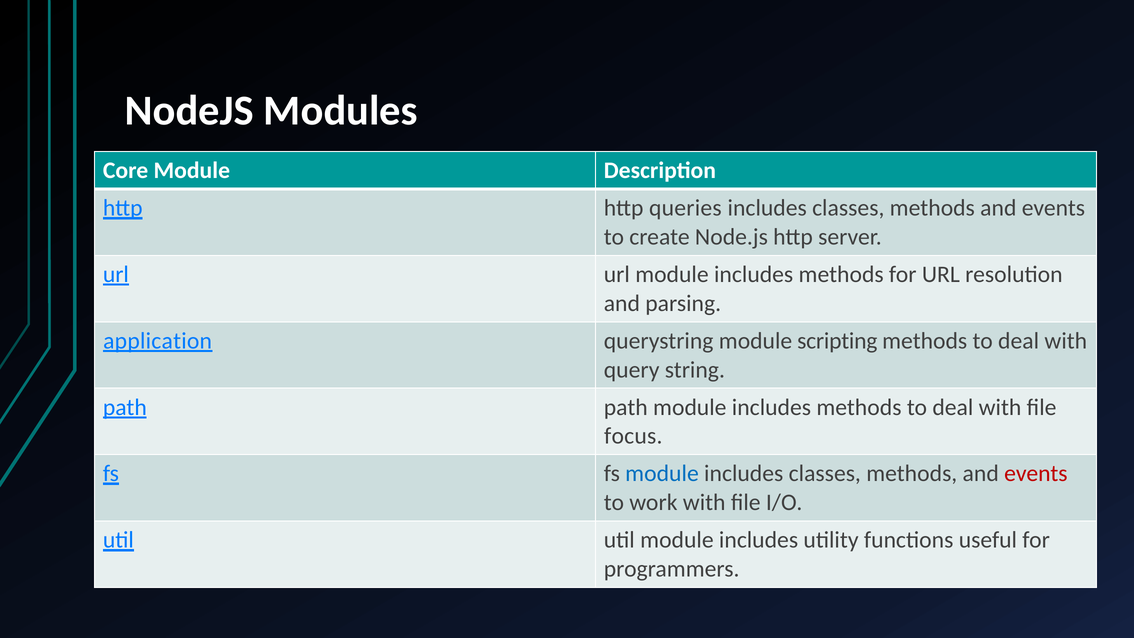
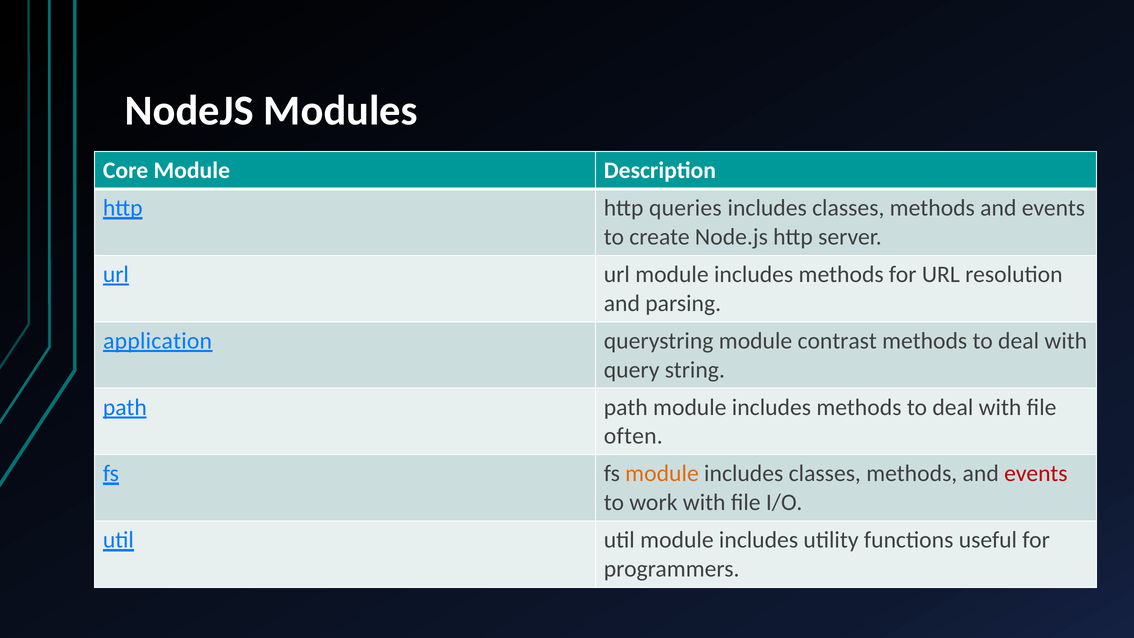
scripting: scripting -> contrast (837, 341)
focus: focus -> often (633, 436)
module colour: blue -> orange (662, 474)
